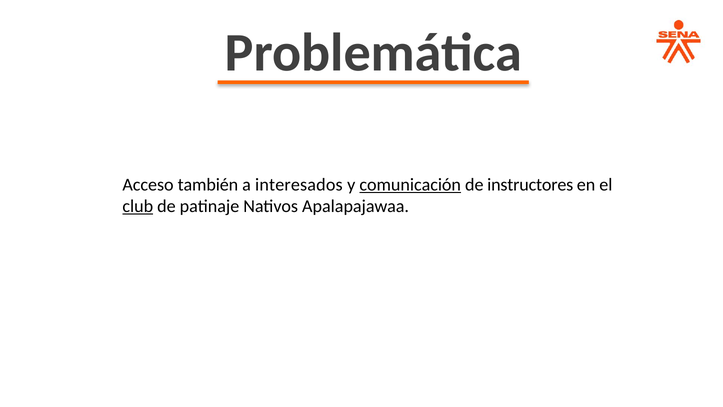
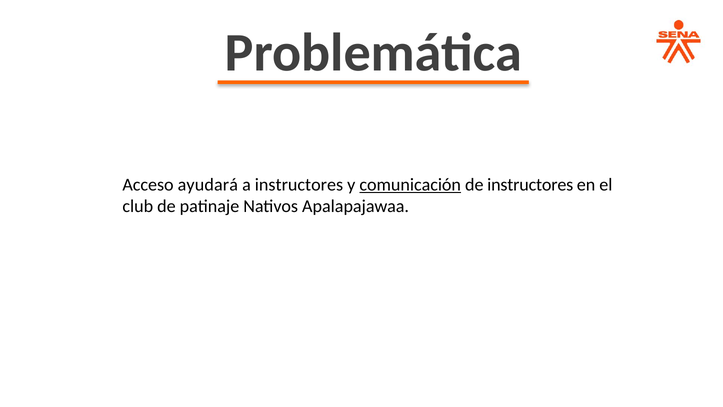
también: también -> ayudará (208, 184)
a interesados: interesados -> instructores (299, 184)
club underline: present -> none (138, 206)
